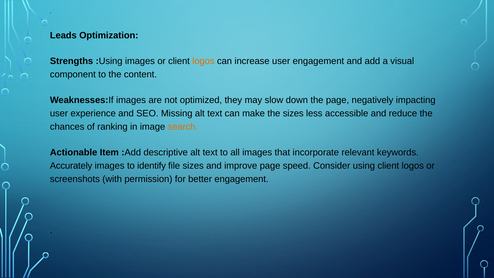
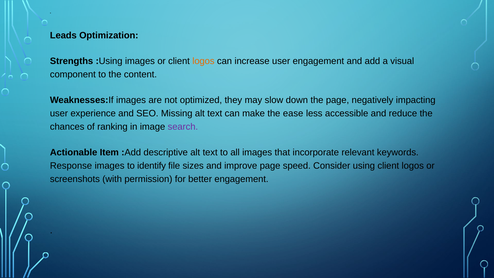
the sizes: sizes -> ease (293, 113)
search colour: orange -> purple (183, 127)
Accurately: Accurately -> Response (71, 166)
